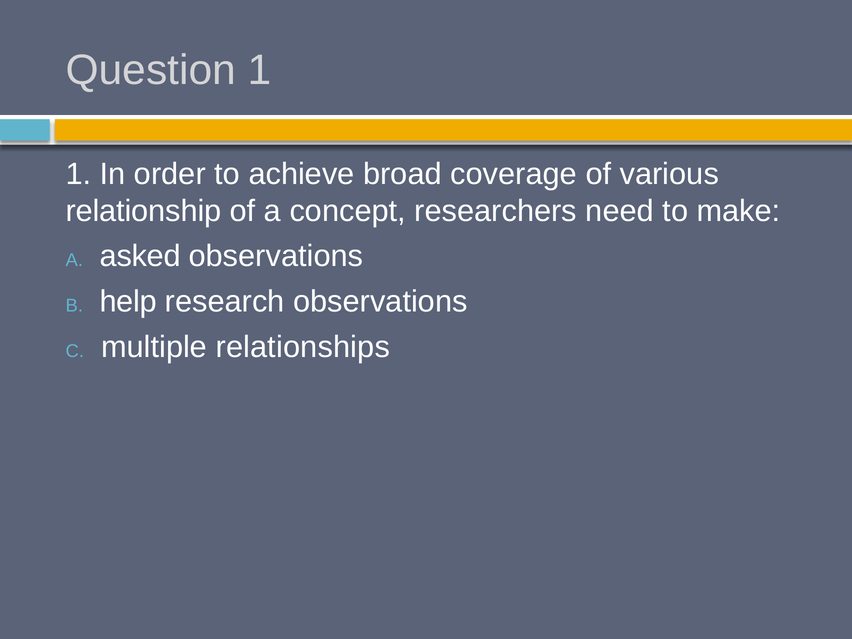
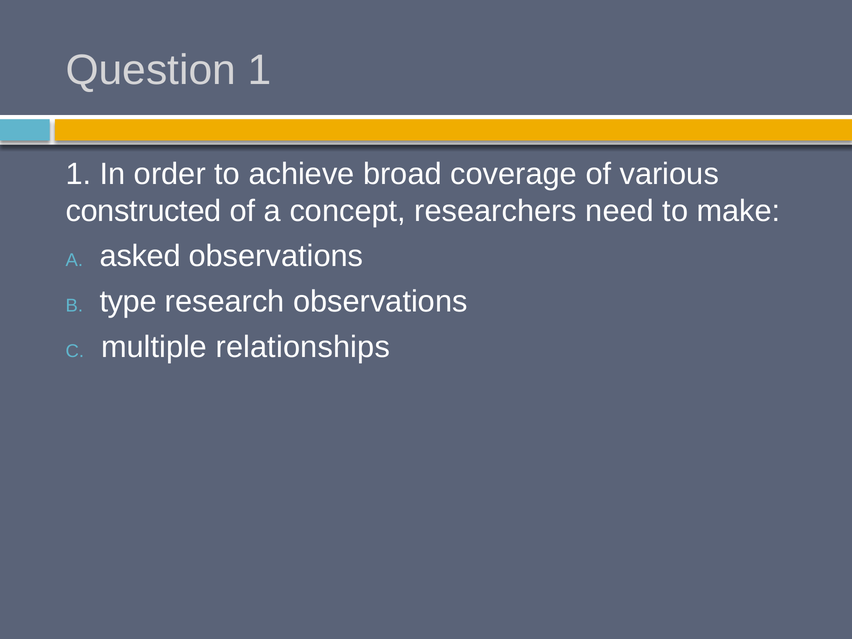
relationship: relationship -> constructed (144, 211)
help: help -> type (128, 302)
